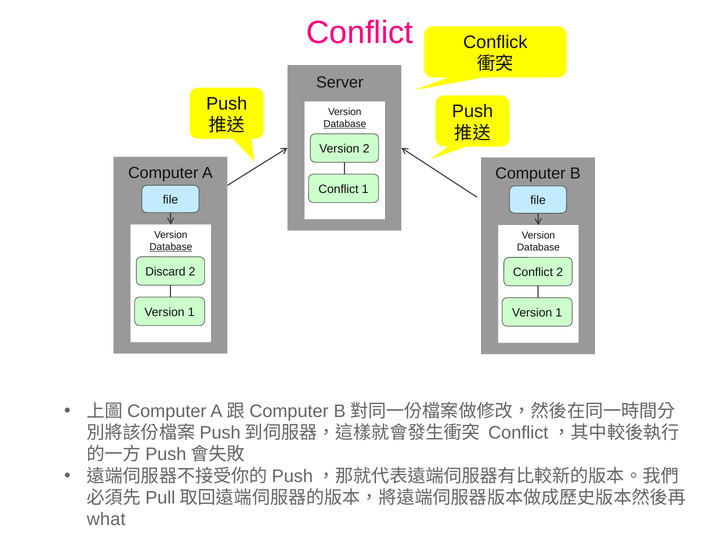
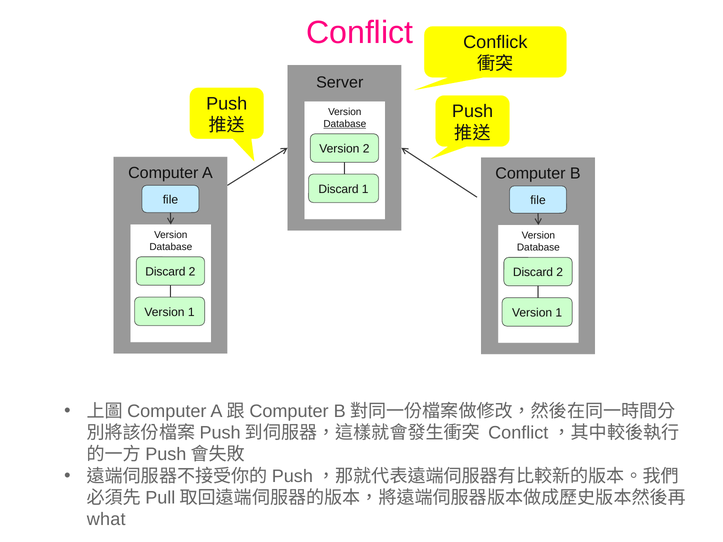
Conflict: Conflict -> Discard (339, 189)
Database underline: present -> none (171, 247)
Conflict: Conflict -> Discard (533, 273)
